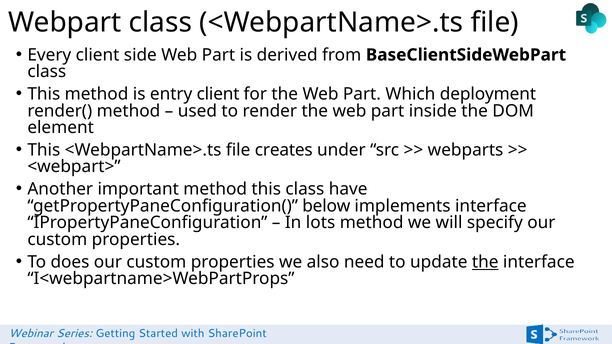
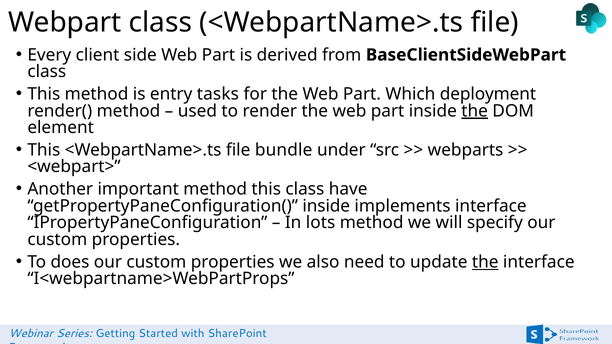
entry client: client -> tasks (218, 94)
the underline: none -> present (475, 111)
creates: creates -> bundle (284, 150)
getPropertyPaneConfiguration( below: below -> inside (326, 206)
